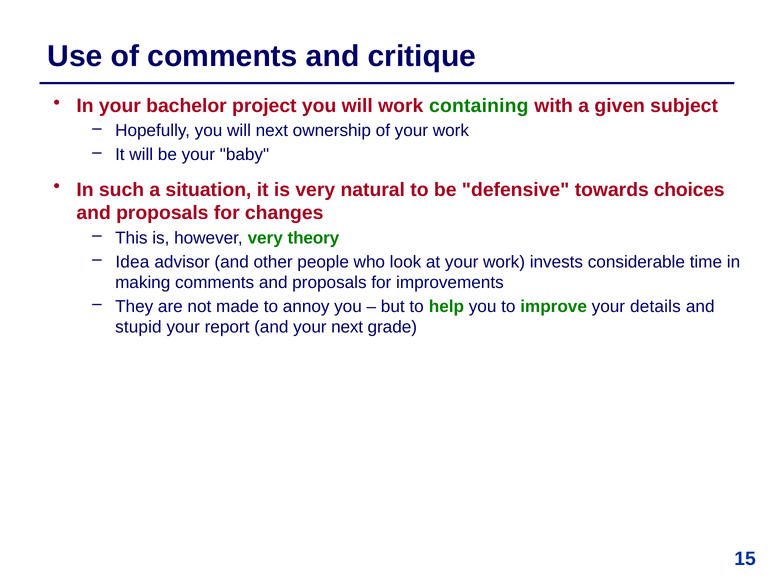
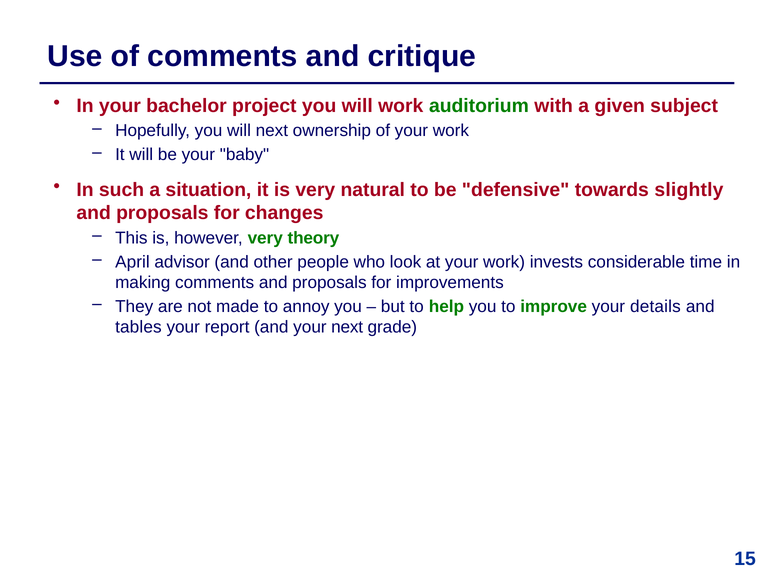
containing: containing -> auditorium (479, 106)
choices: choices -> slightly (689, 190)
Idea: Idea -> April (132, 262)
stupid: stupid -> tables (138, 327)
